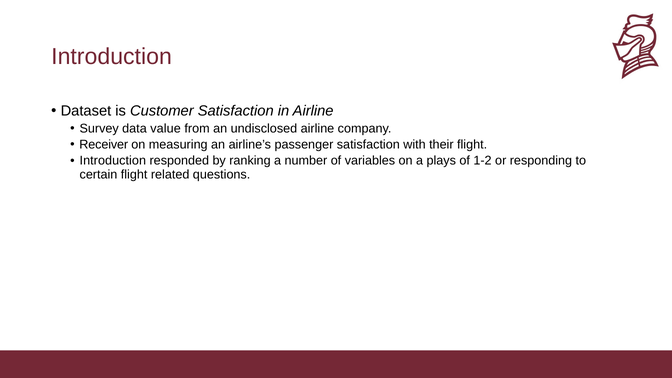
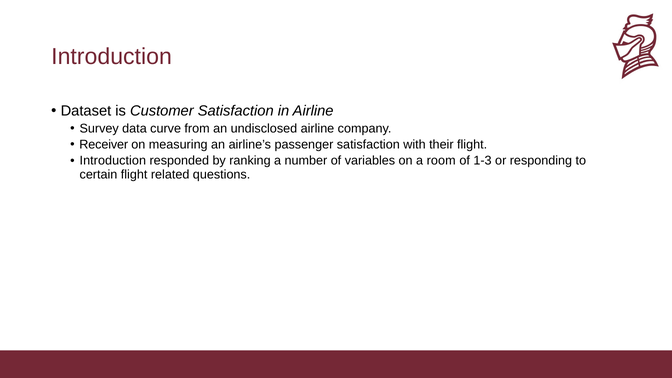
value: value -> curve (166, 128)
plays: plays -> room (441, 161)
1-2: 1-2 -> 1-3 (483, 161)
